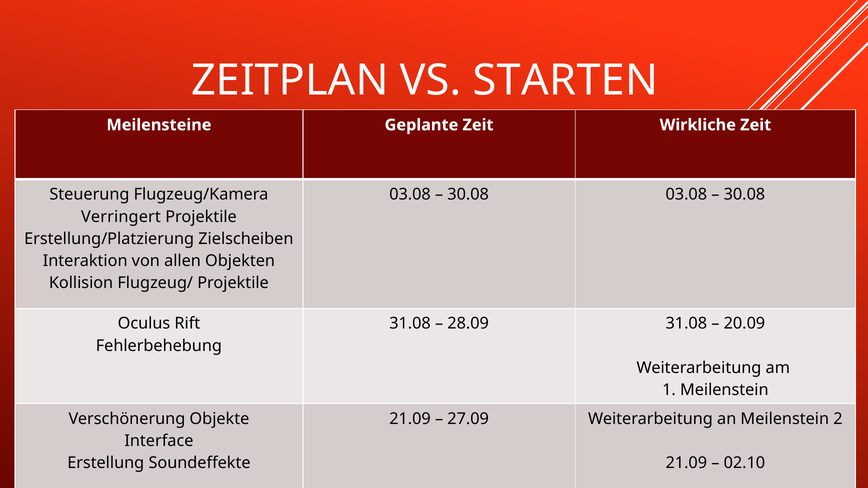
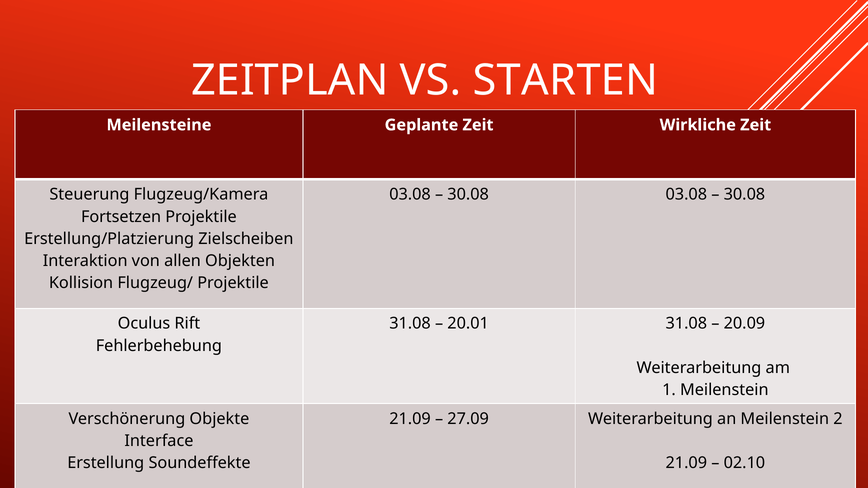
Verringert: Verringert -> Fortsetzen (121, 217)
28.09: 28.09 -> 20.01 (468, 324)
